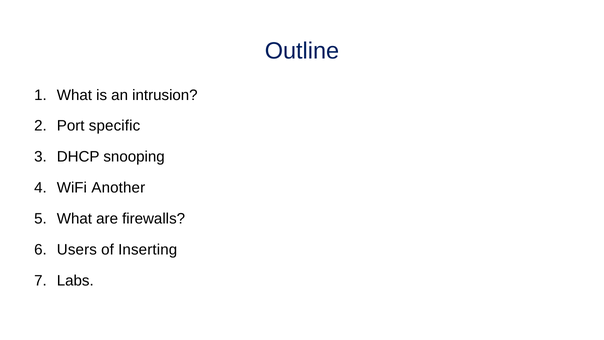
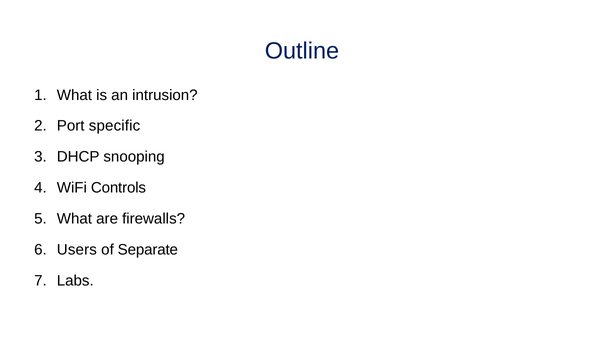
Another: Another -> Controls (118, 188)
Inserting: Inserting -> Separate (148, 250)
